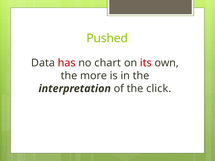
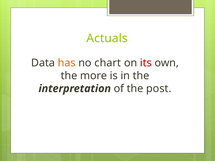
Pushed: Pushed -> Actuals (107, 38)
has colour: red -> orange (67, 63)
click: click -> post (159, 89)
